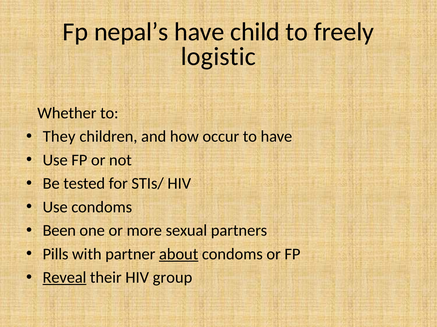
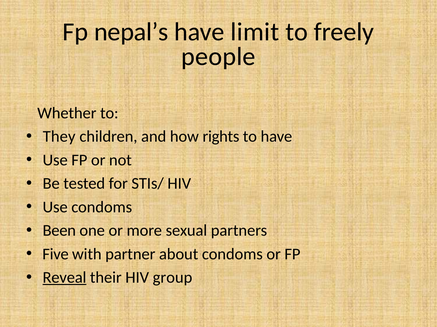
child: child -> limit (255, 32)
logistic: logistic -> people (218, 57)
occur: occur -> rights (221, 137)
Pills: Pills -> Five (56, 255)
about underline: present -> none (179, 255)
